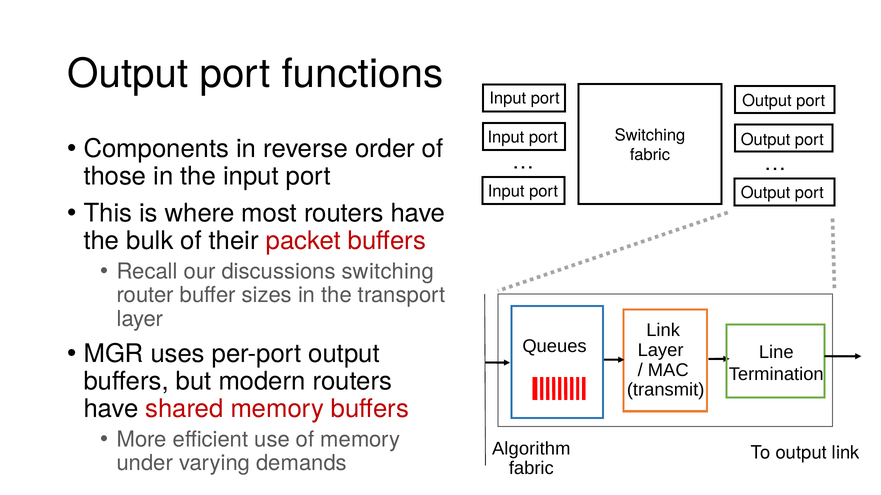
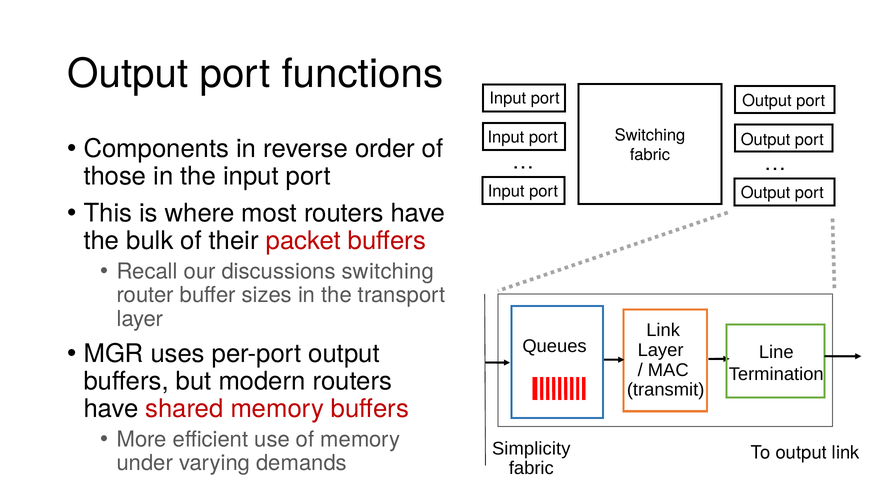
Algorithm: Algorithm -> Simplicity (531, 449)
